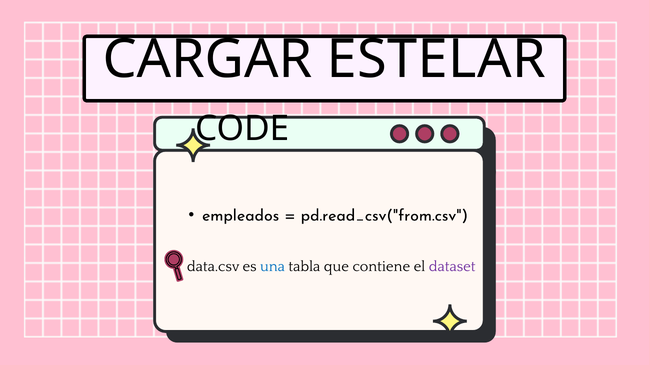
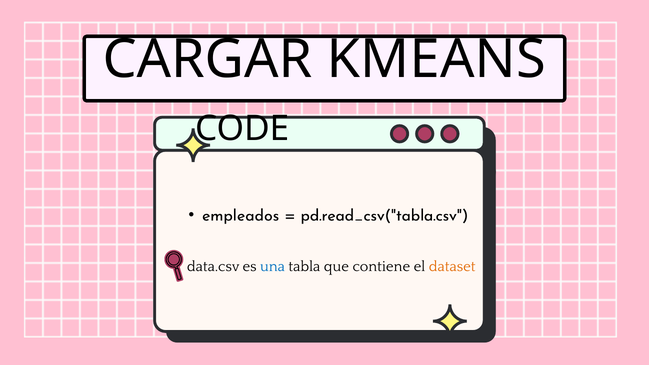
ESTELAR: ESTELAR -> KMEANS (436, 60)
pd.read_csv("from.csv: pd.read_csv("from.csv -> pd.read_csv("tabla.csv (384, 215)
dataset colour: purple -> orange (452, 266)
